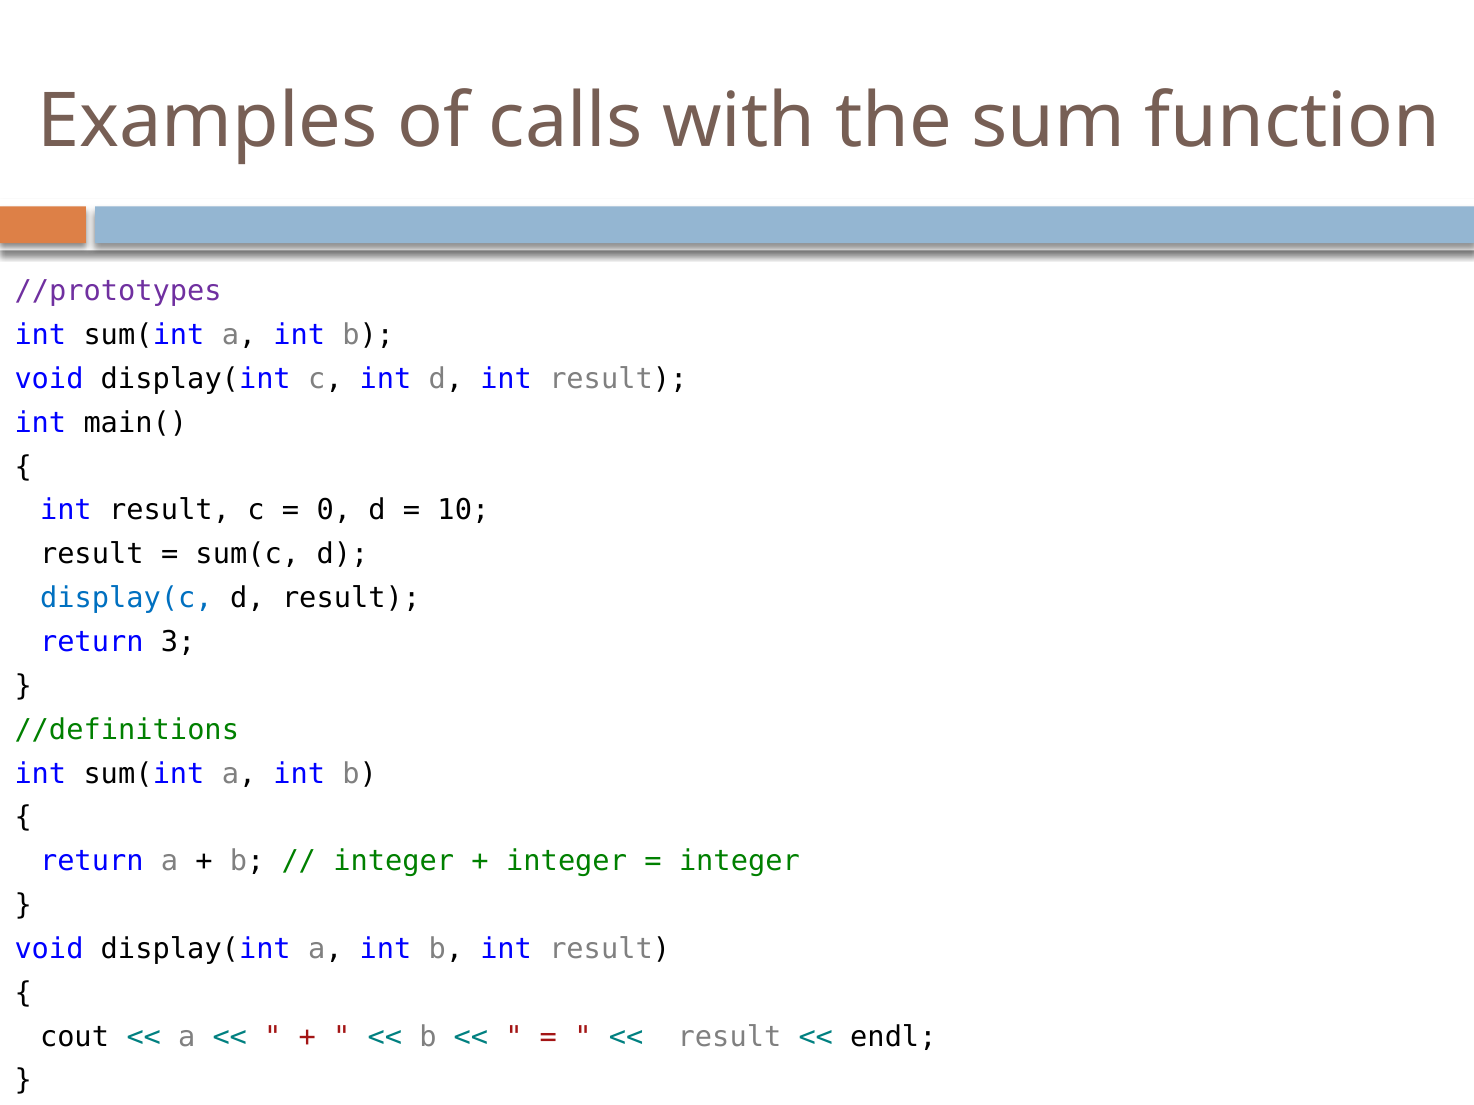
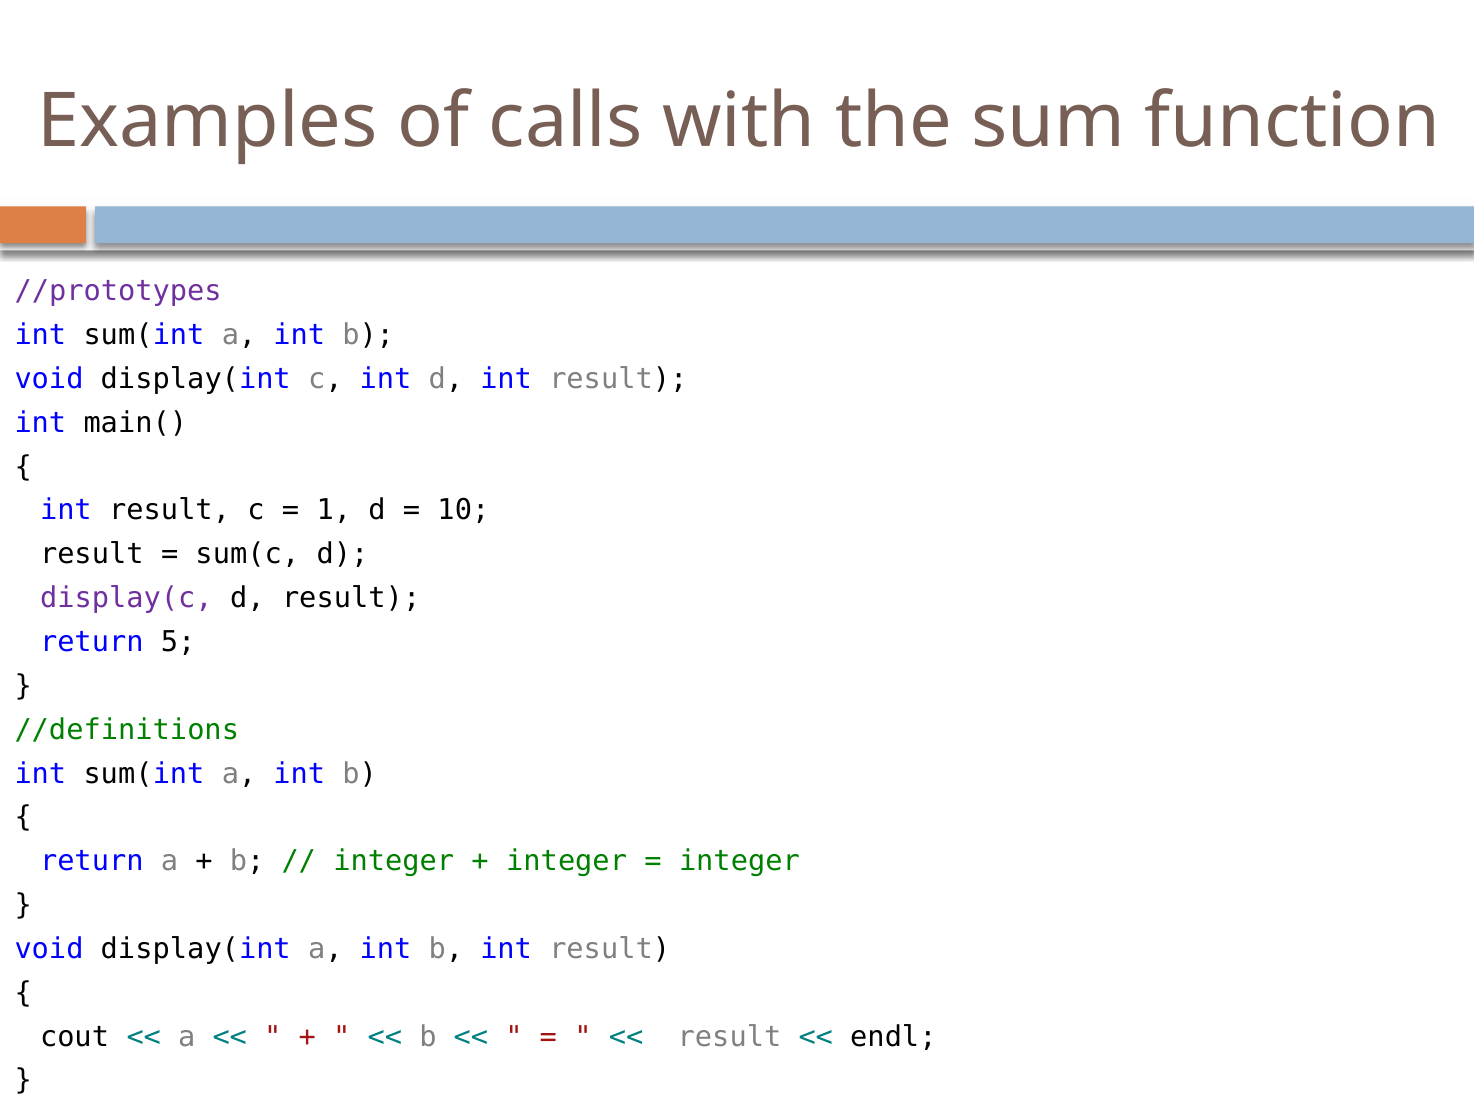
0: 0 -> 1 (334, 511)
display(c colour: blue -> purple (126, 598)
3: 3 -> 5 (178, 642)
